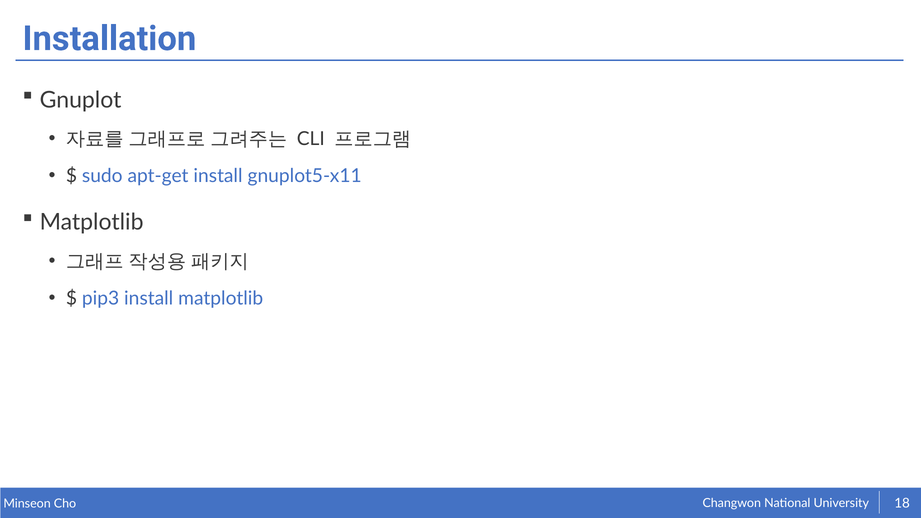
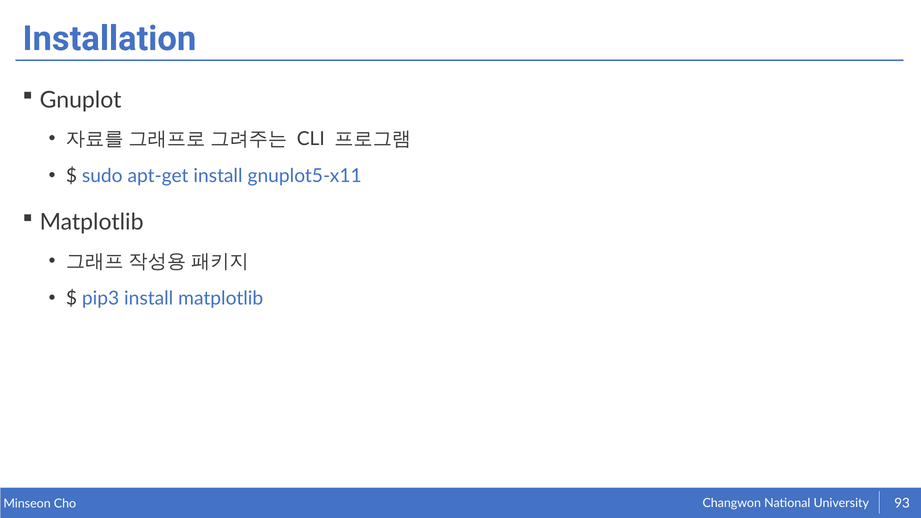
18: 18 -> 93 (902, 503)
